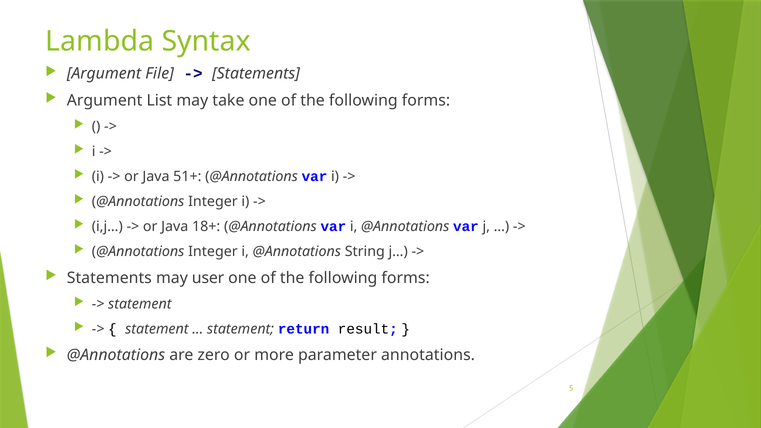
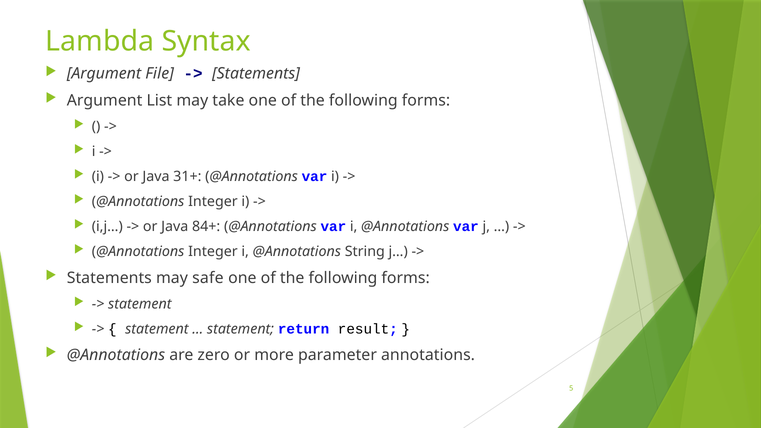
51+: 51+ -> 31+ (187, 177)
18+: 18+ -> 84+ (206, 227)
user: user -> safe (208, 278)
